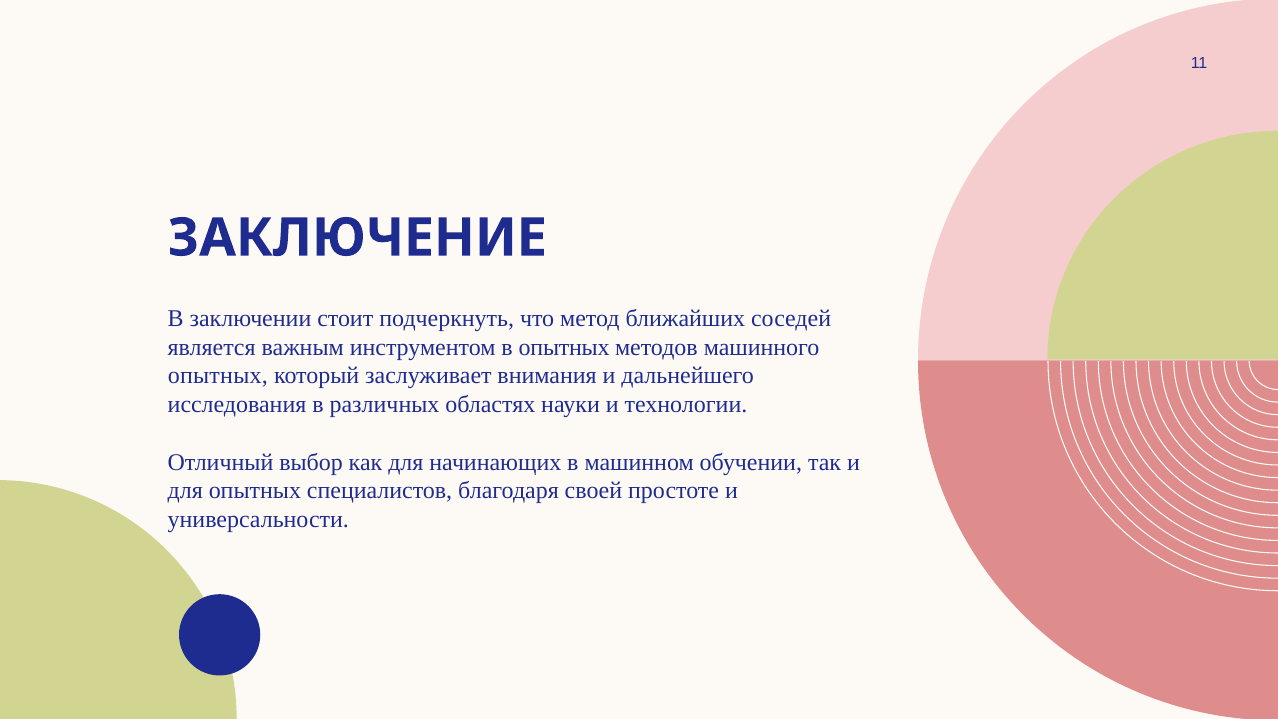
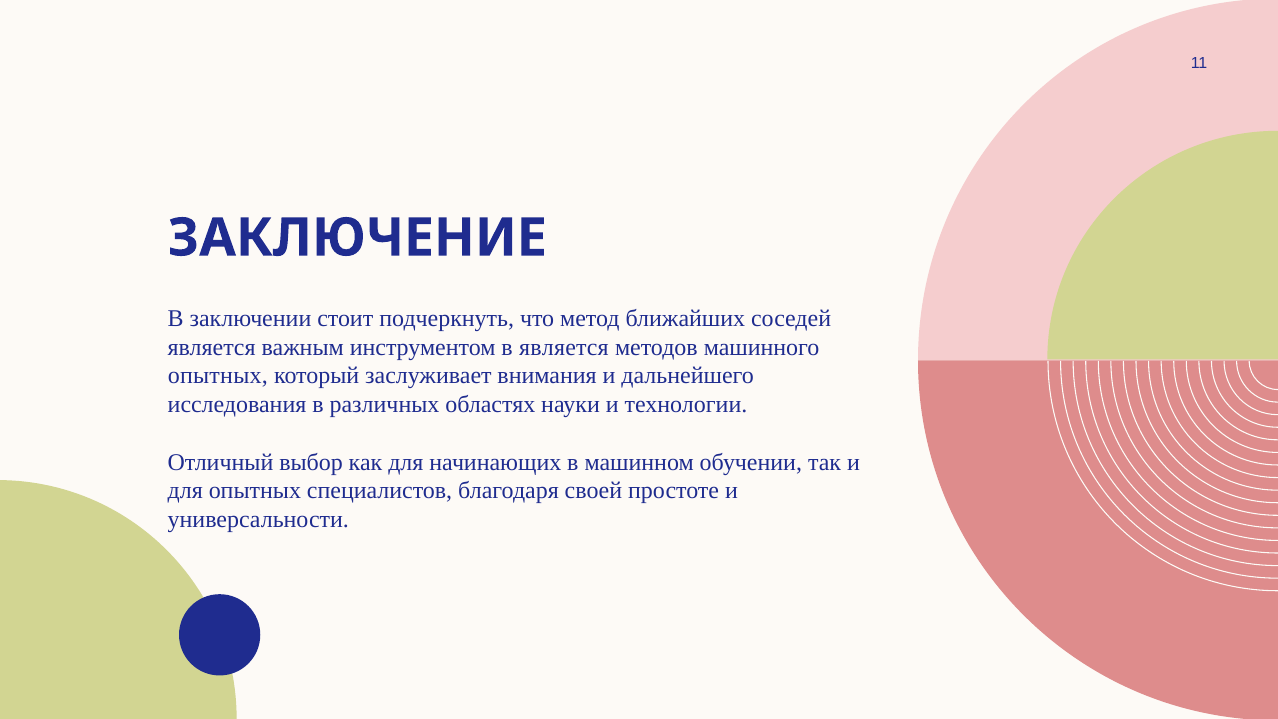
в опытных: опытных -> является (564, 347)
